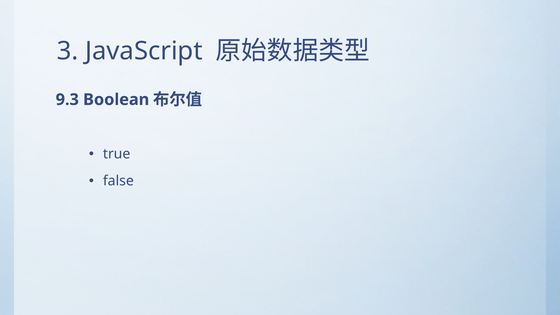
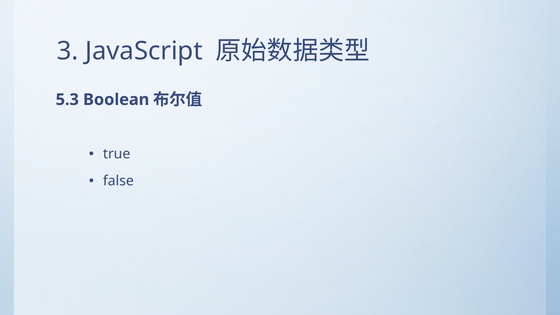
9.3: 9.3 -> 5.3 (67, 100)
